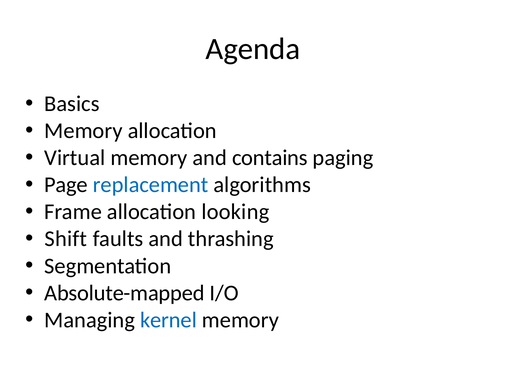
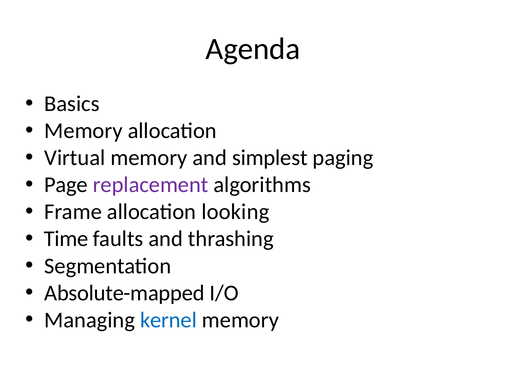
contains: contains -> simplest (270, 158)
replacement colour: blue -> purple (151, 185)
Shift: Shift -> Time (66, 239)
